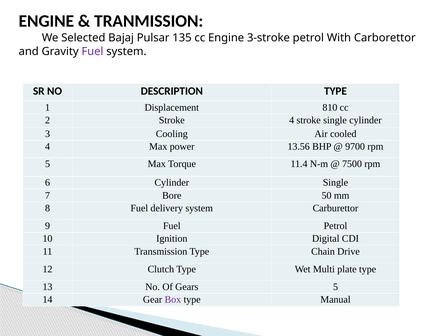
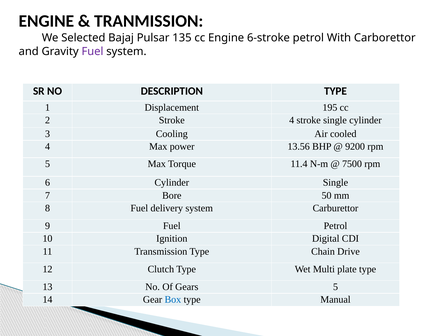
3-stroke: 3-stroke -> 6-stroke (268, 38)
810: 810 -> 195 (330, 107)
9700: 9700 -> 9200 (355, 146)
Box colour: purple -> blue (173, 299)
